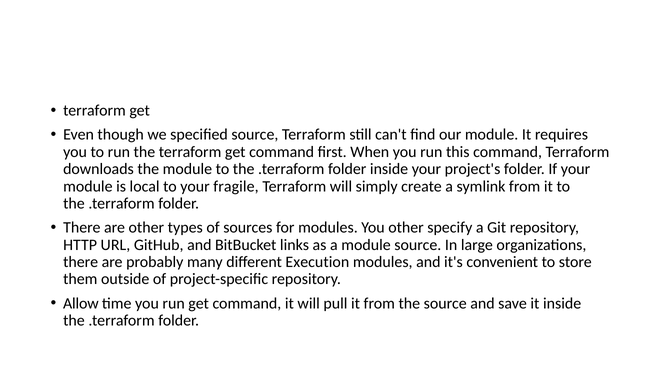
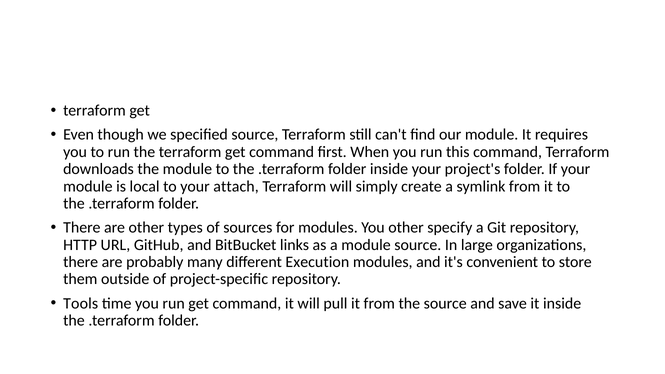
fragile: fragile -> attach (236, 186)
Allow: Allow -> Tools (81, 303)
